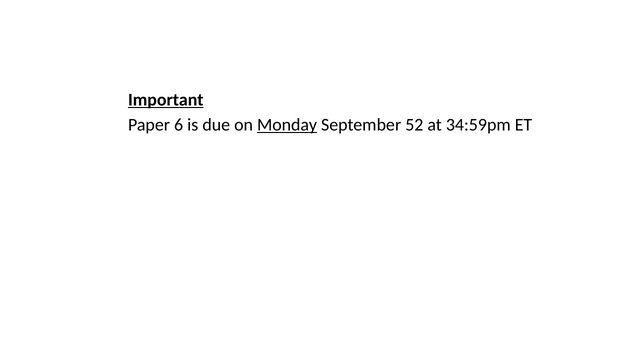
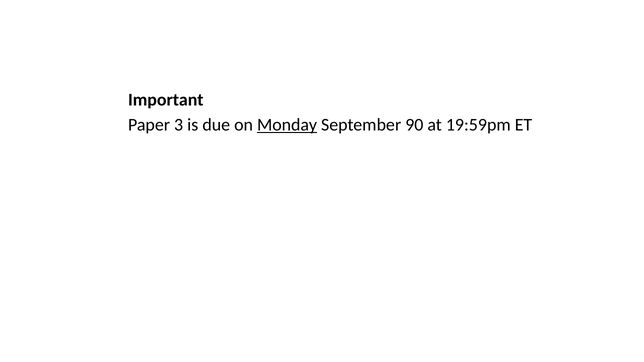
Important underline: present -> none (166, 100)
6: 6 -> 3 (179, 125)
52: 52 -> 90 (414, 125)
34:59pm: 34:59pm -> 19:59pm (478, 125)
